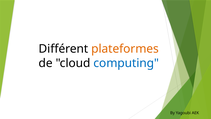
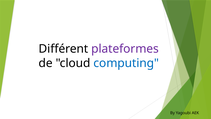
plateformes colour: orange -> purple (125, 49)
